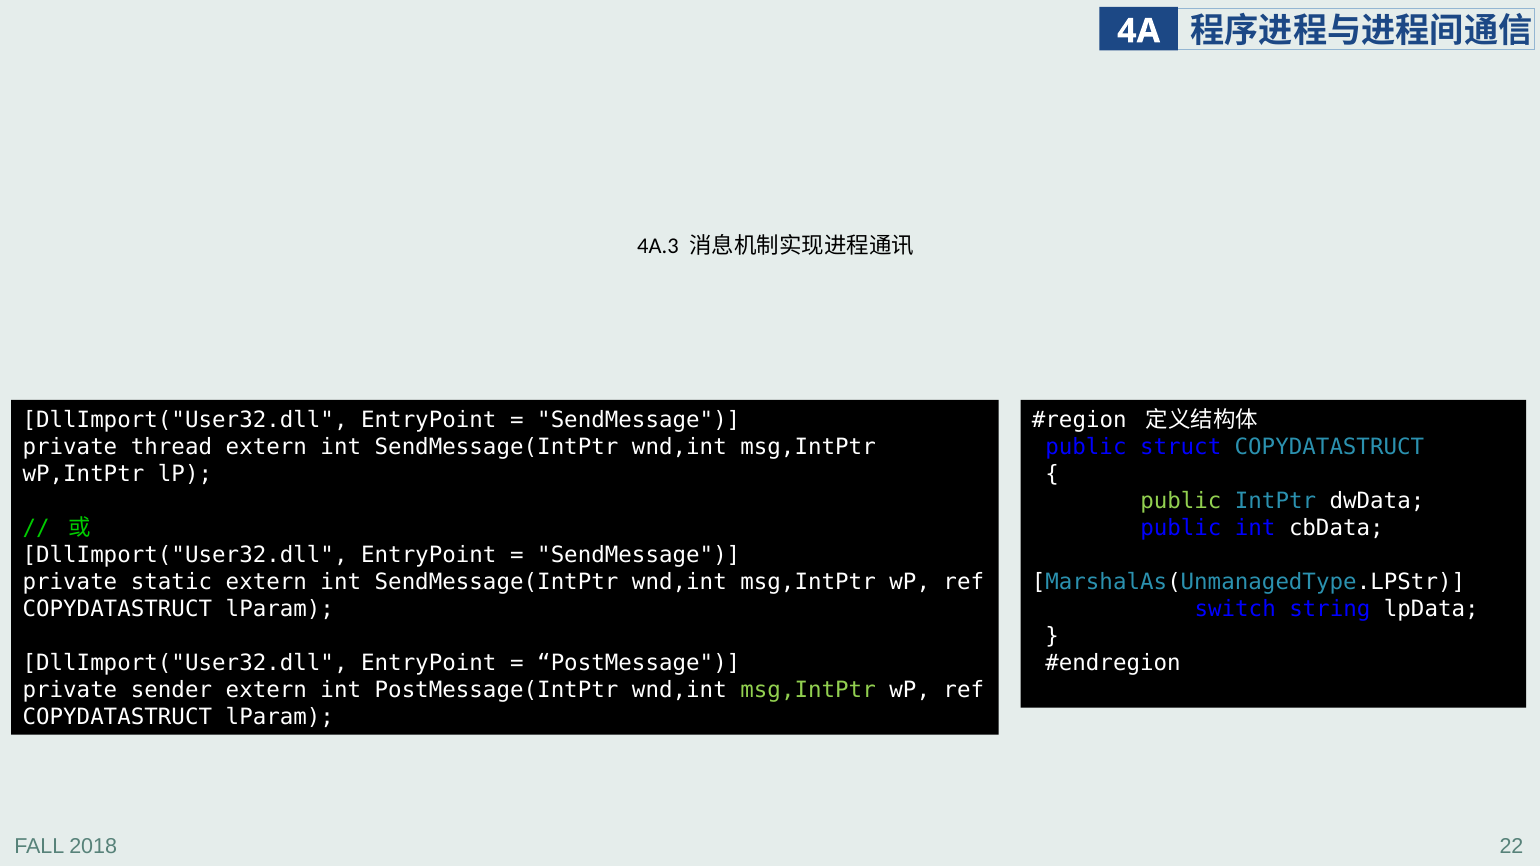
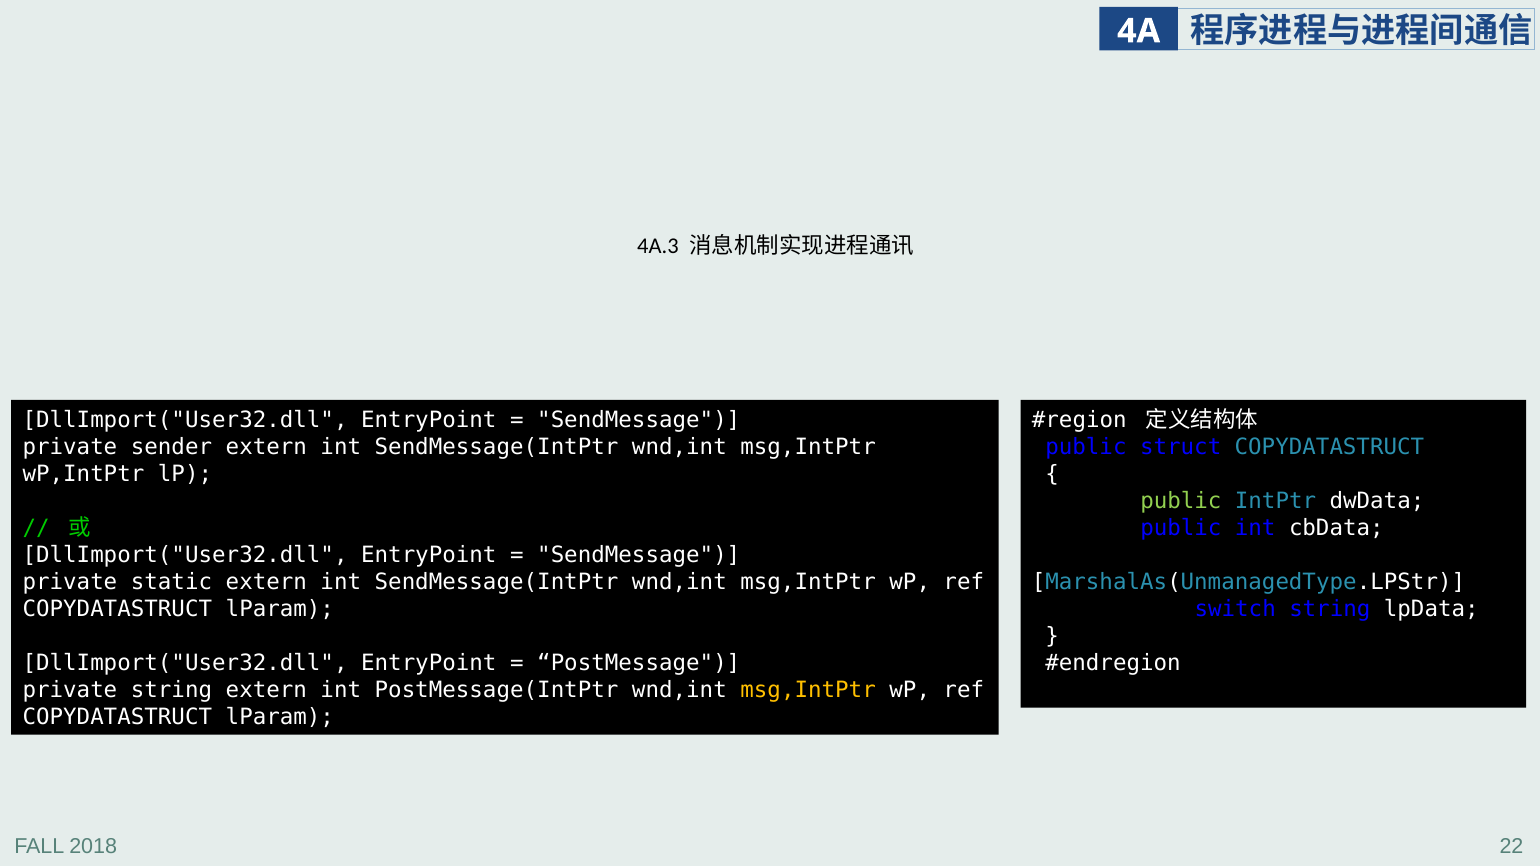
thread: thread -> sender (171, 448)
private sender: sender -> string (171, 690)
msg,IntPtr colour: light green -> yellow (808, 690)
